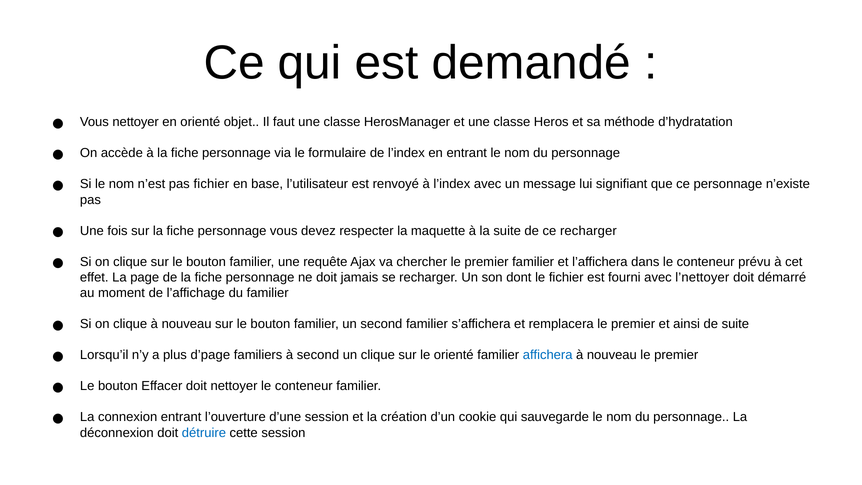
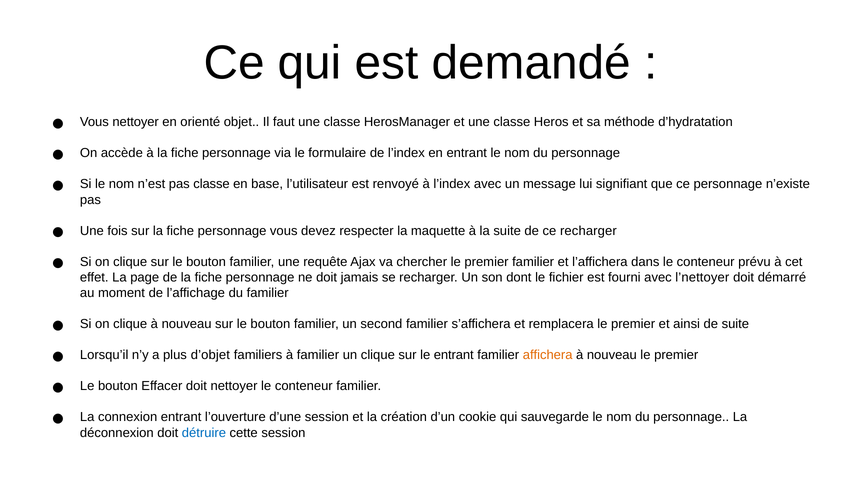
pas fichier: fichier -> classe (211, 184)
d’page: d’page -> d’objet (210, 355)
à second: second -> familier (318, 355)
le orienté: orienté -> entrant (454, 355)
affichera colour: blue -> orange (548, 355)
